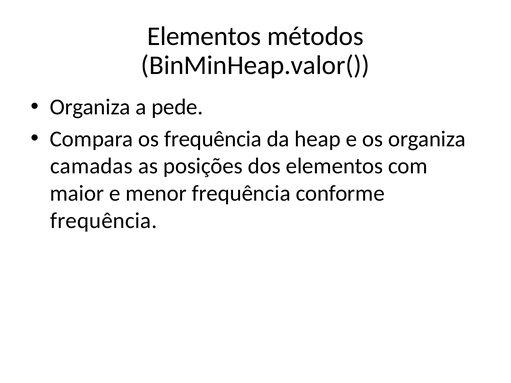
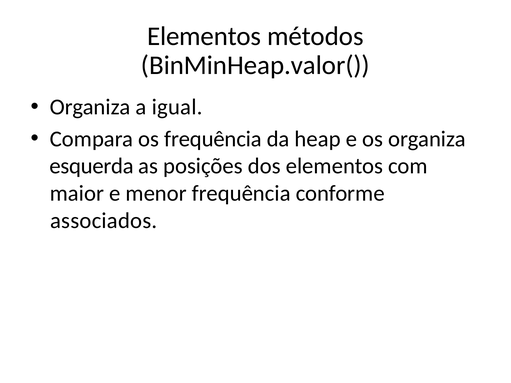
pede: pede -> igual (177, 107)
camadas: camadas -> esquerda (92, 166)
frequência: frequência -> associados (104, 221)
